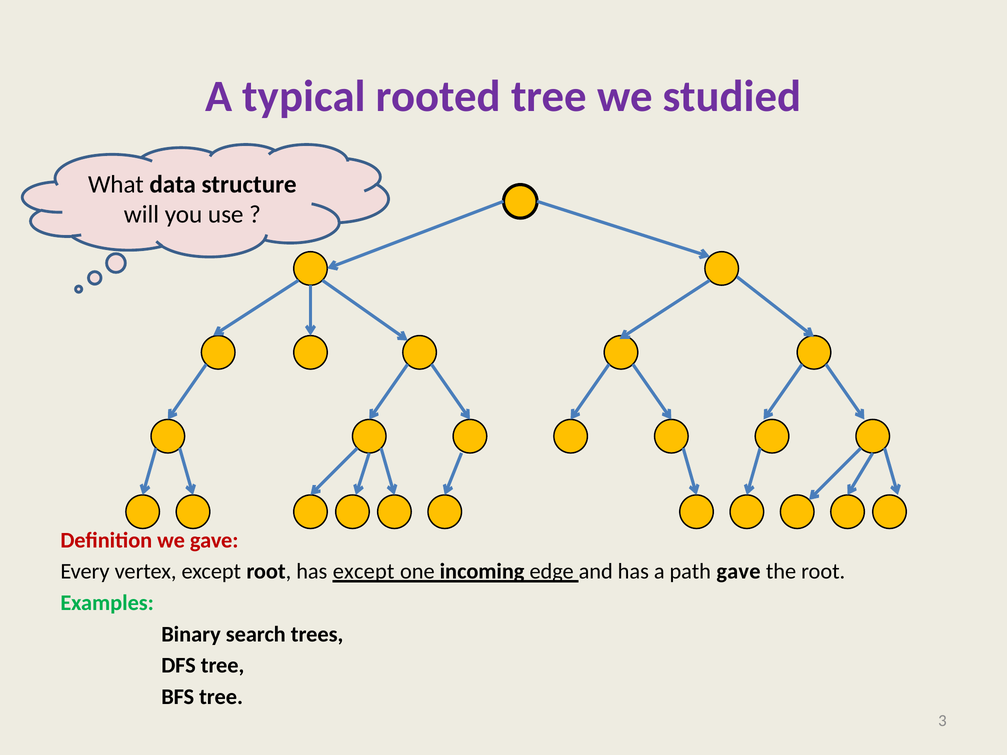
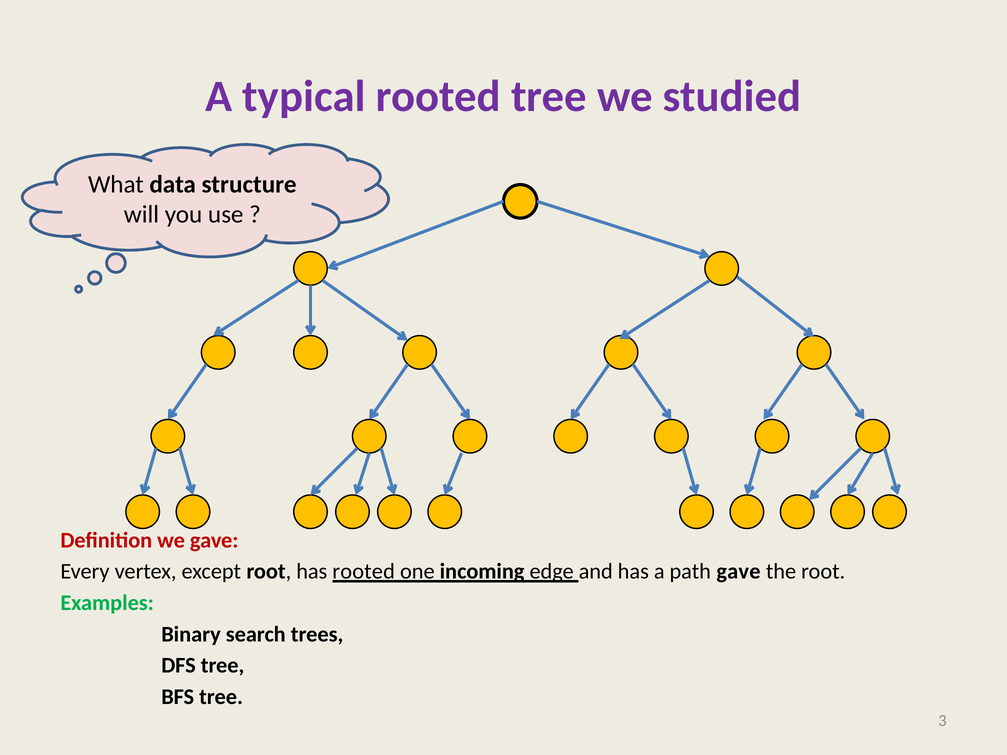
has except: except -> rooted (364, 572)
